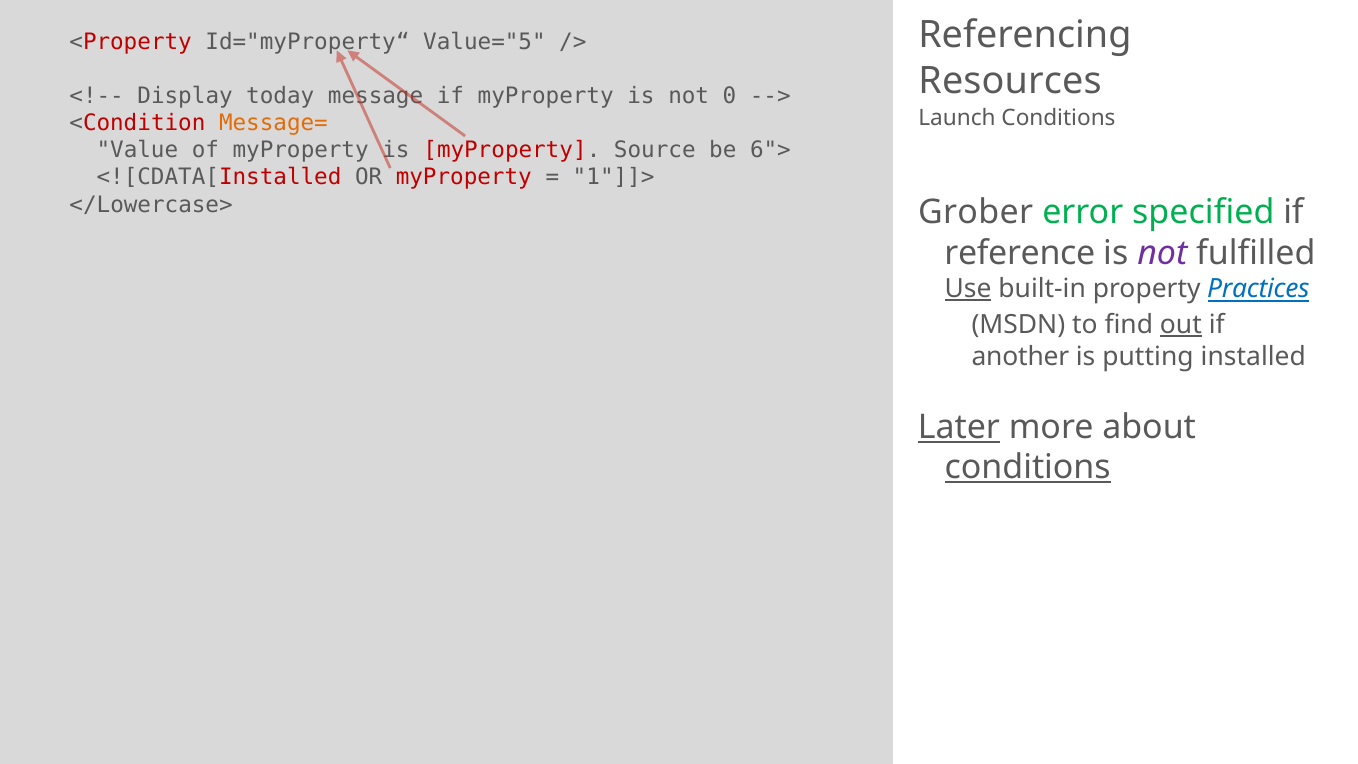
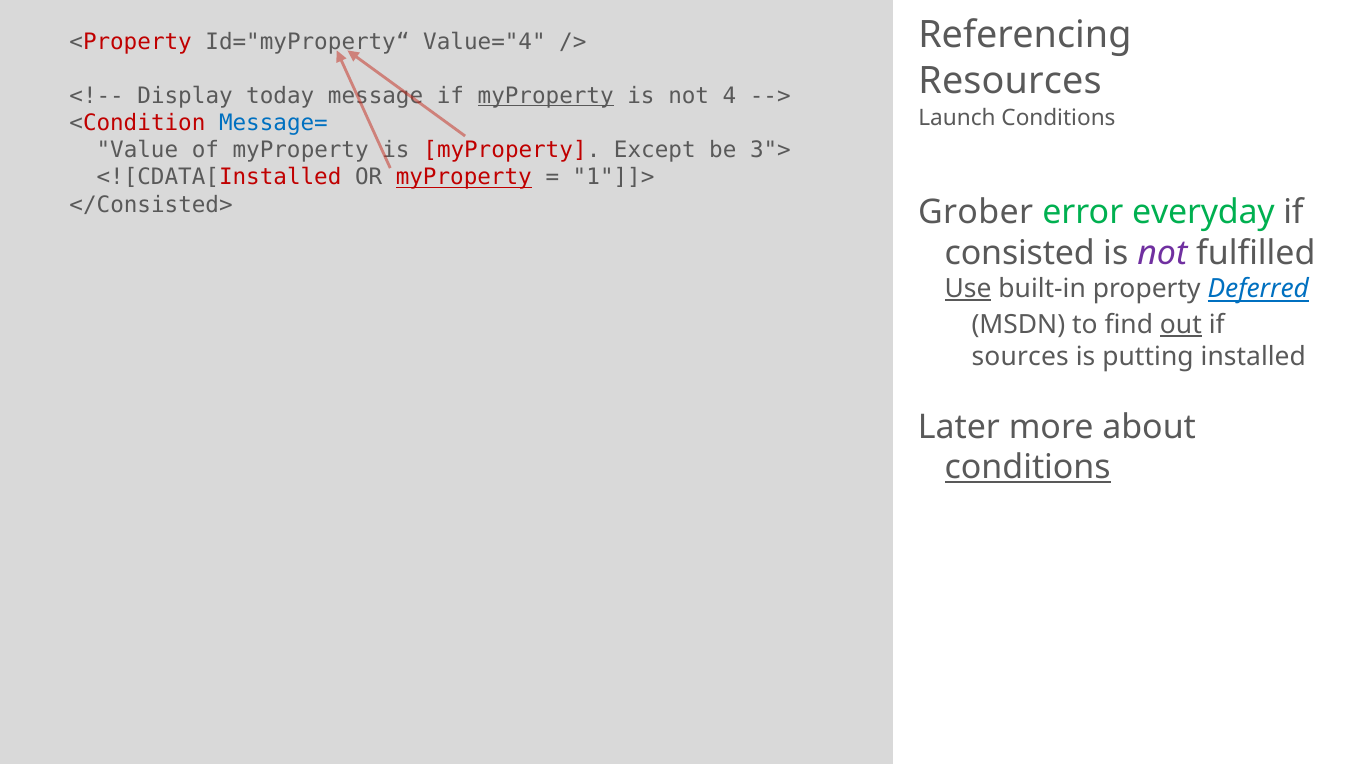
Value="5: Value="5 -> Value="4 (484, 42)
myProperty underline: none -> present (546, 96)
0: 0 -> 4 (729, 96)
Message= colour: orange -> blue (273, 123)
Source: Source -> Except (655, 150)
6">: 6"> -> 3"> (770, 150)
myProperty underline: none -> present (464, 177)
</Lowercase>: </Lowercase> -> </Consisted> (151, 205)
specified: specified -> everyday (1203, 212)
reference: reference -> consisted (1020, 253)
Practices: Practices -> Deferred (1258, 289)
another: another -> sources (1020, 356)
Later underline: present -> none (959, 427)
